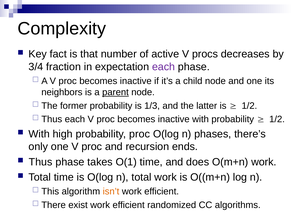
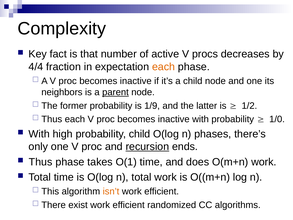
3/4: 3/4 -> 4/4 (36, 67)
each colour: purple -> orange (164, 67)
1/3: 1/3 -> 1/9 (152, 106)
probability ³ 1/2: 1/2 -> 1/0 (277, 119)
probability proc: proc -> child (140, 134)
recursion underline: none -> present (147, 146)
